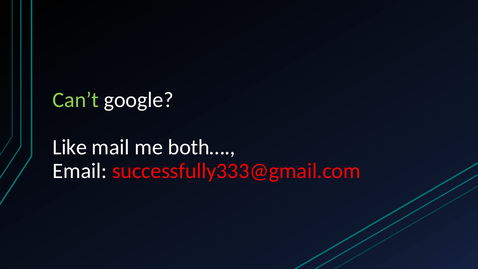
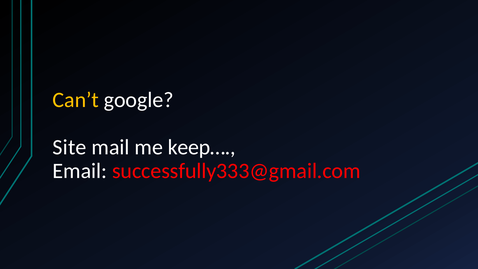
Can’t colour: light green -> yellow (76, 100)
Like: Like -> Site (69, 147)
both…: both… -> keep… (202, 147)
